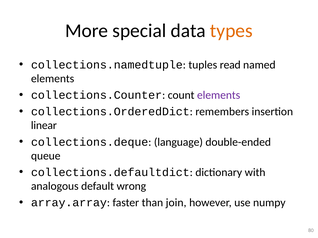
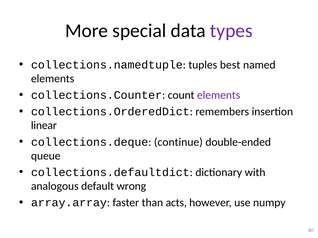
types colour: orange -> purple (231, 31)
read: read -> best (230, 65)
language: language -> continue (178, 142)
join: join -> acts (176, 203)
